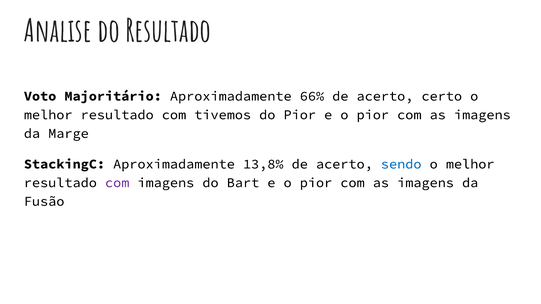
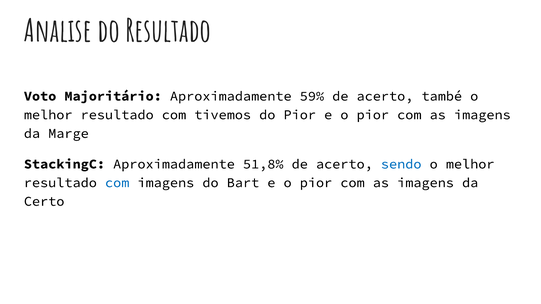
66%: 66% -> 59% (312, 96)
certo: certo -> també (442, 96)
13,8%: 13,8% -> 51,8% (263, 164)
com colour: purple -> blue (117, 183)
Fusão: Fusão -> Certo (44, 202)
